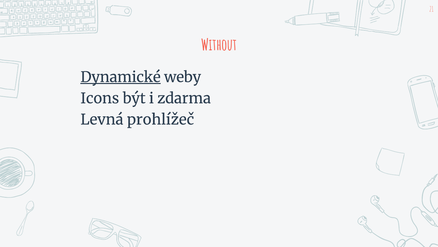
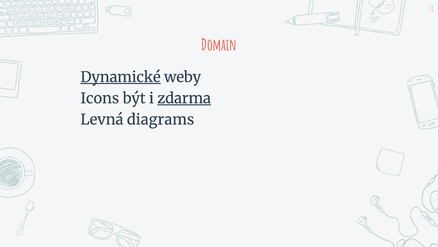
Without: Without -> Domain (219, 45)
zdarma underline: none -> present (184, 98)
prohlížeč: prohlížeč -> diagrams (161, 119)
